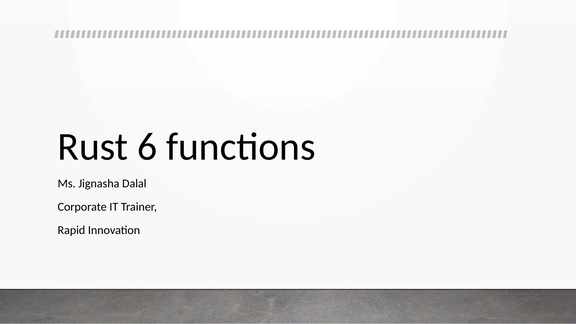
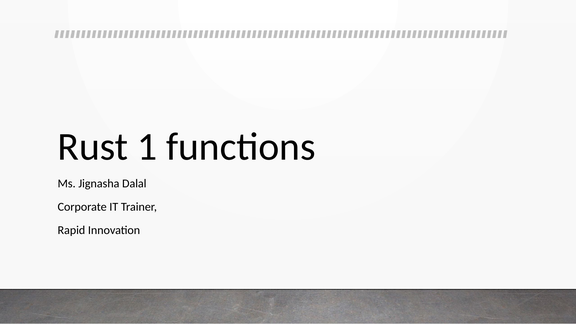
6: 6 -> 1 (147, 147)
